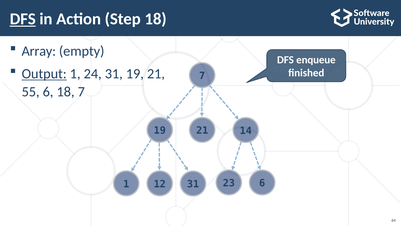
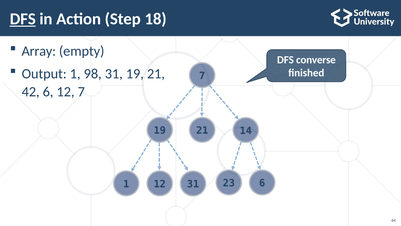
enqueue: enqueue -> converse (316, 60)
Output underline: present -> none (44, 74)
24: 24 -> 98 (93, 74)
55: 55 -> 42 (31, 92)
6 18: 18 -> 12 (66, 92)
